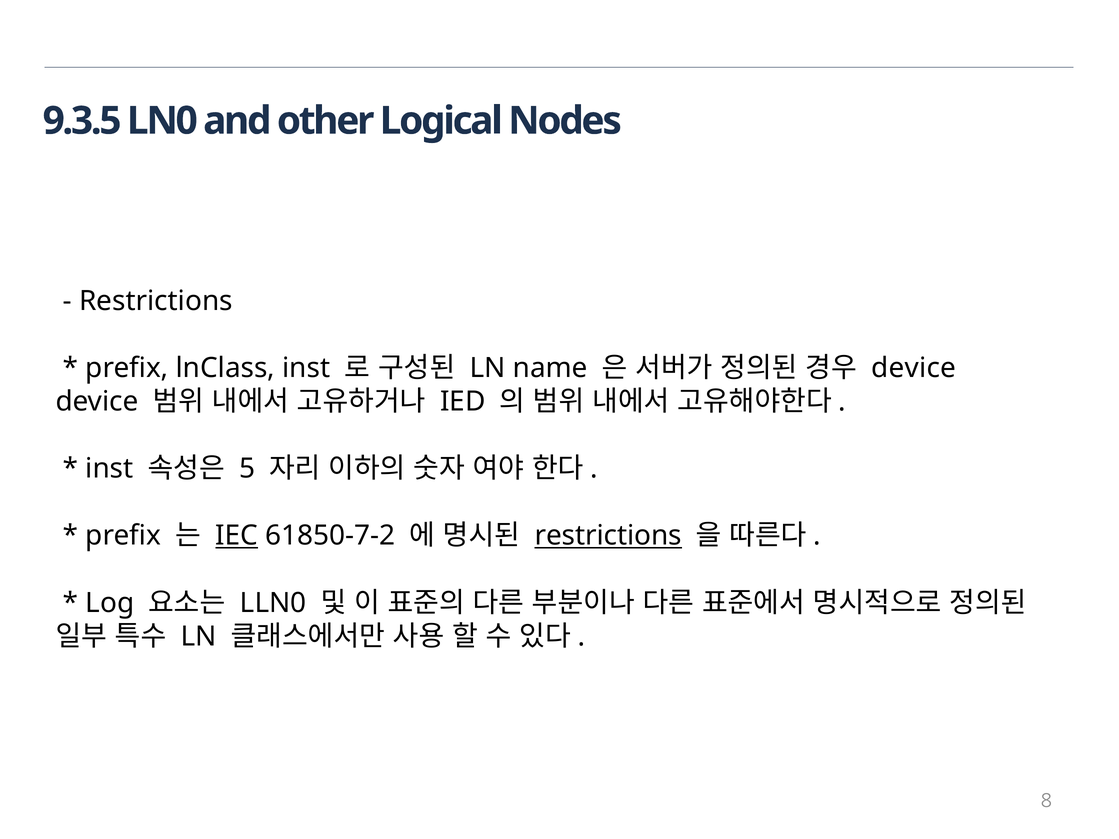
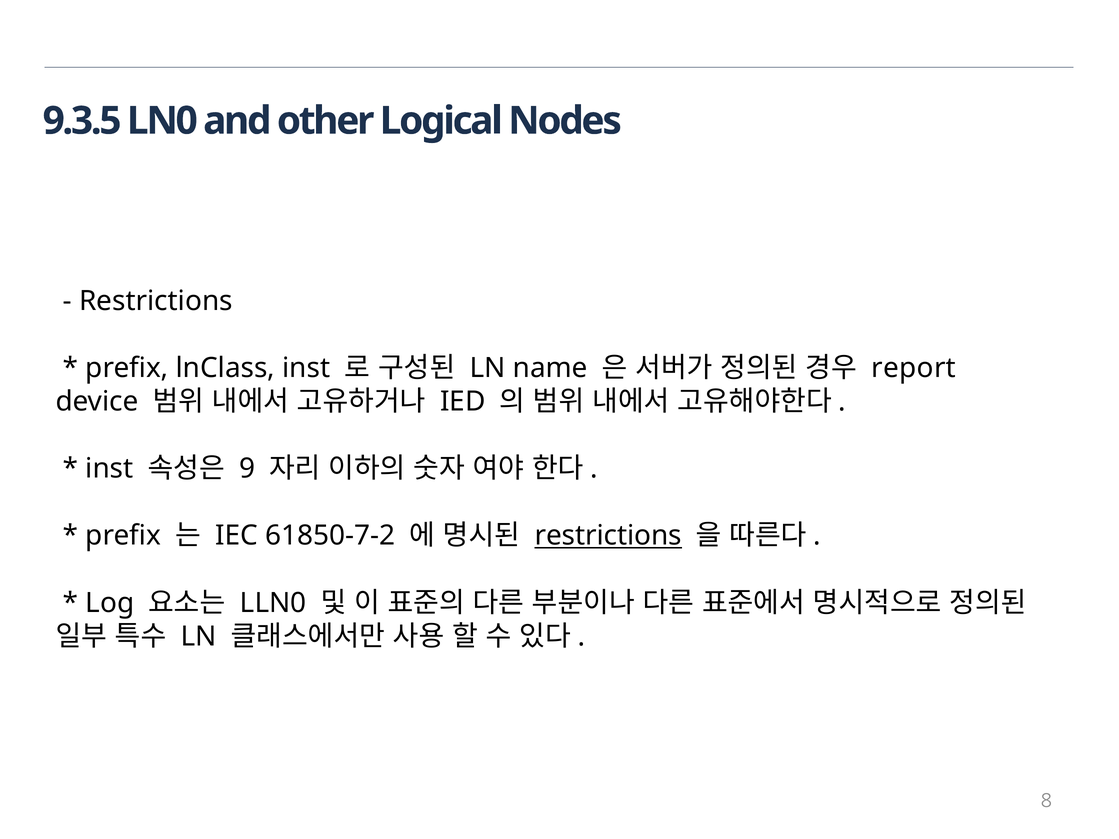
device: device -> report (914, 368)
5: 5 -> 9 (247, 469)
IEC underline: present -> none (237, 536)
